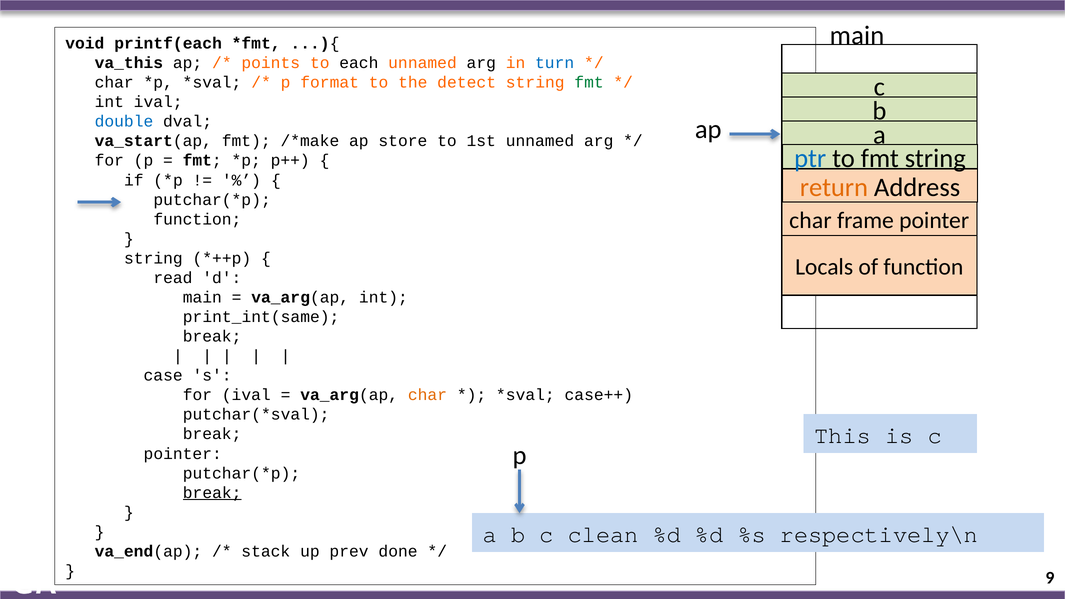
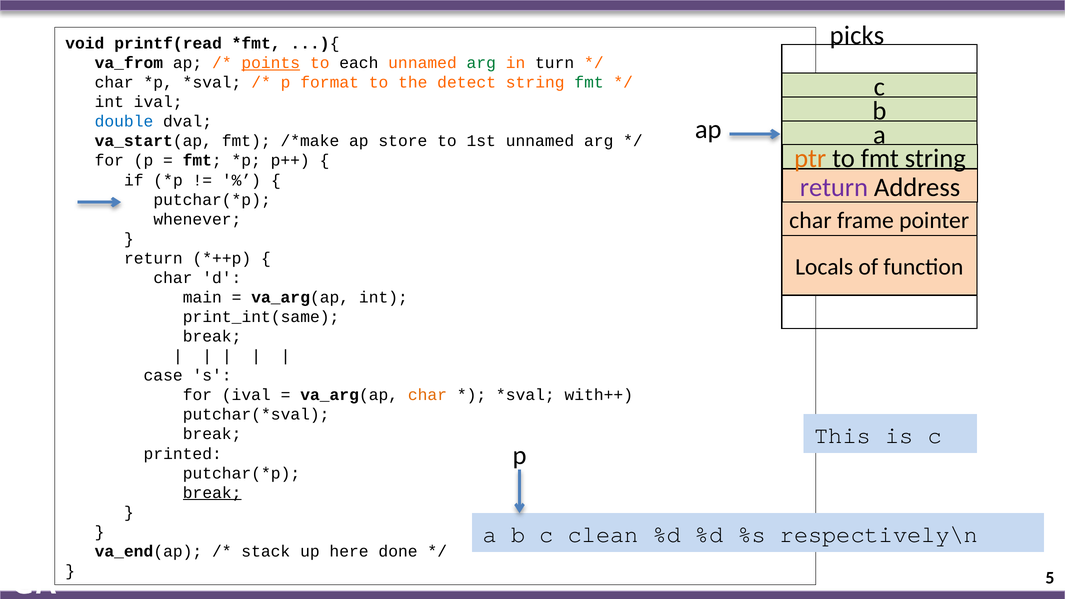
main: main -> picks (857, 35)
printf(each: printf(each -> printf(read (168, 43)
va_this: va_this -> va_from (129, 63)
points underline: none -> present (271, 63)
arg colour: black -> green (481, 63)
turn colour: blue -> black (555, 63)
ptr colour: blue -> orange (810, 159)
return colour: orange -> purple (834, 187)
function: function -> whenever (197, 219)
string: string -> return (153, 258)
read: read -> char (173, 278)
case++: case++ -> with++ (599, 395)
pointer: pointer -> printed (183, 454)
prev: prev -> here (349, 551)
9: 9 -> 5 (1050, 578)
